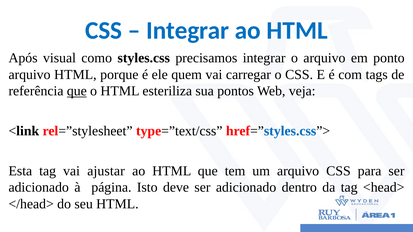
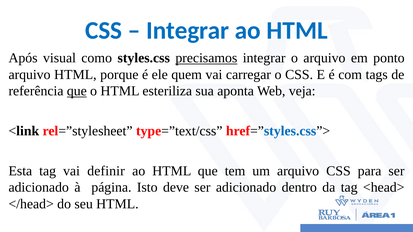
precisamos underline: none -> present (206, 58)
pontos: pontos -> aponta (236, 91)
ajustar: ajustar -> definir (106, 171)
